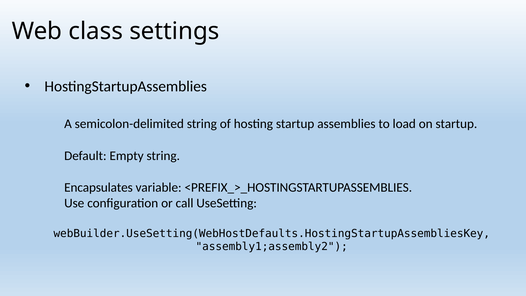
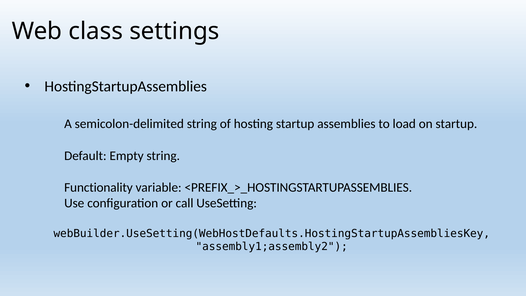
Encapsulates: Encapsulates -> Functionality (98, 187)
